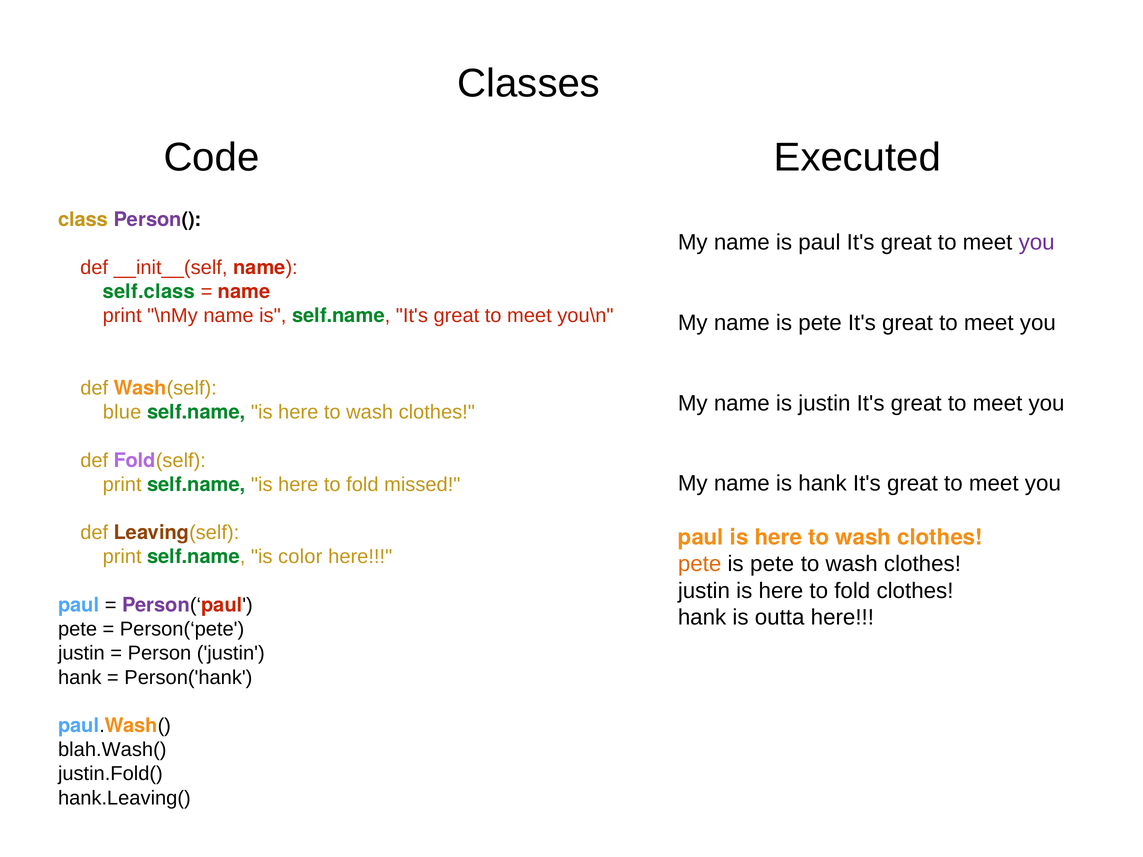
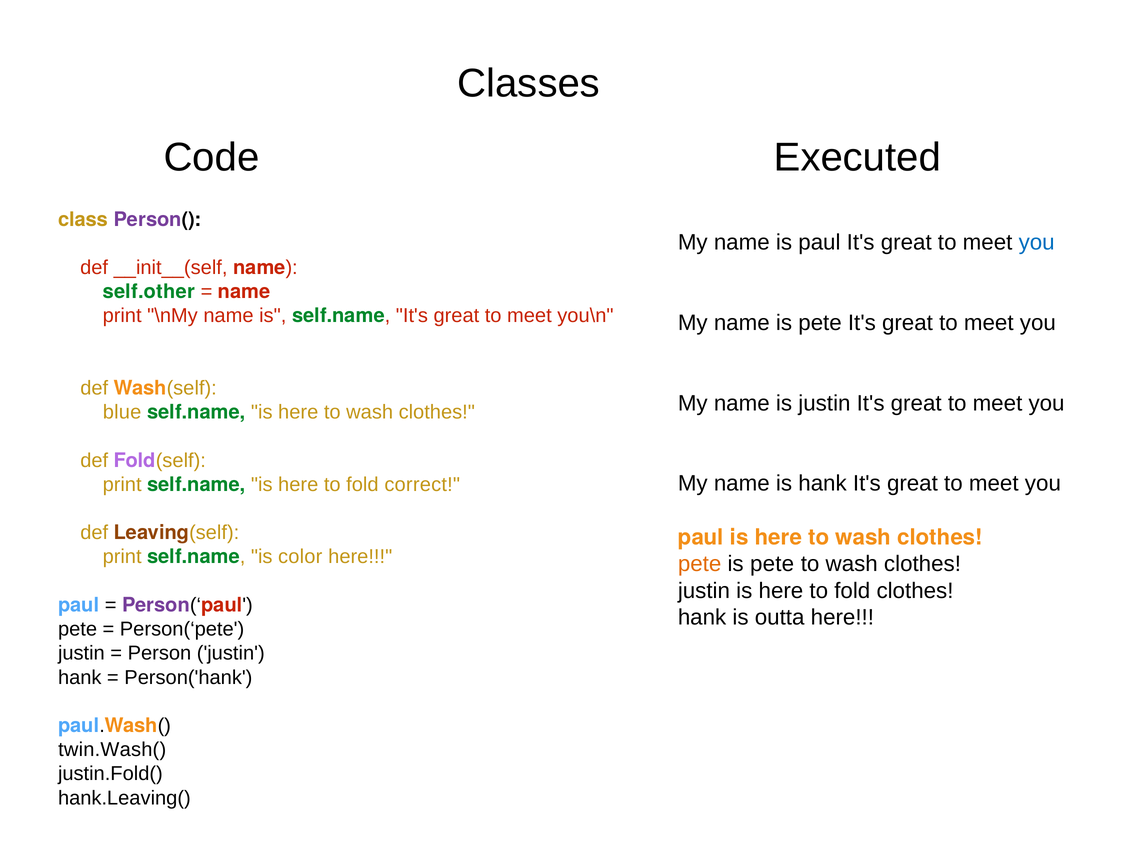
you colour: purple -> blue (1037, 243)
self.class: self.class -> self.other (149, 292)
missed: missed -> correct (422, 485)
blah.Wash(: blah.Wash( -> twin.Wash( (112, 750)
